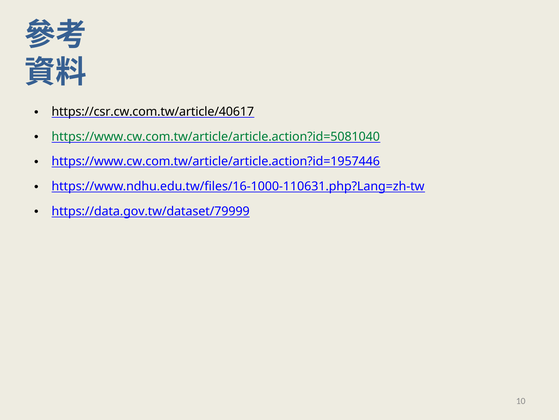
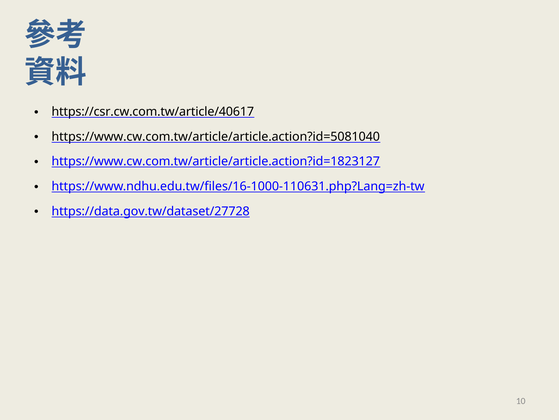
https://www.cw.com.tw/article/article.action?id=5081040 colour: green -> black (216, 136)
https://www.cw.com.tw/article/article.action?id=1957446: https://www.cw.com.tw/article/article.action?id=1957446 -> https://www.cw.com.tw/article/article.action?id=1823127 (216, 161)
https://data.gov.tw/dataset/79999: https://data.gov.tw/dataset/79999 -> https://data.gov.tw/dataset/27728 (151, 211)
